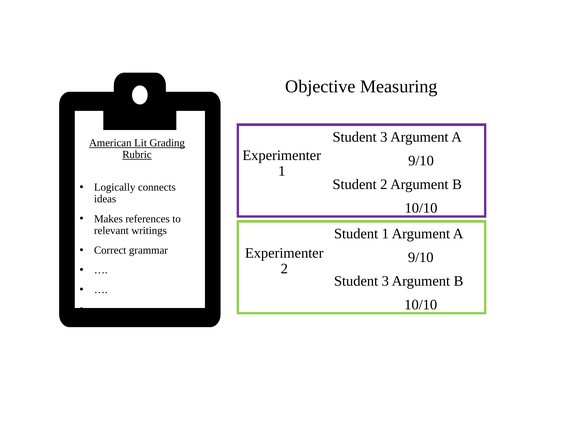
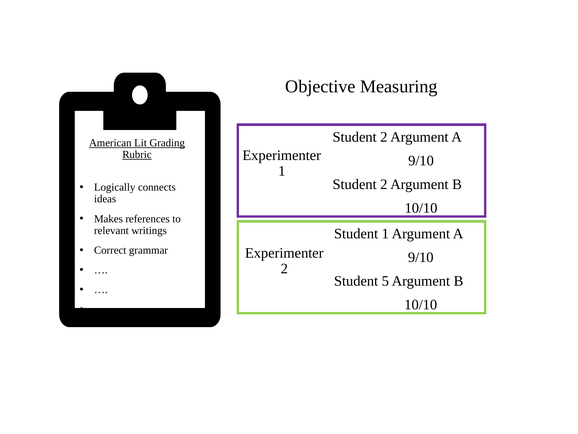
3: 3 -> 2 (384, 137)
3: 3 -> 5 (385, 281)
